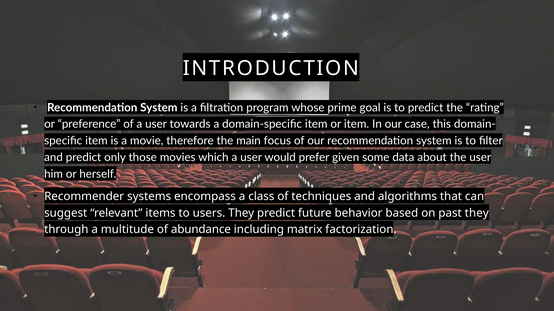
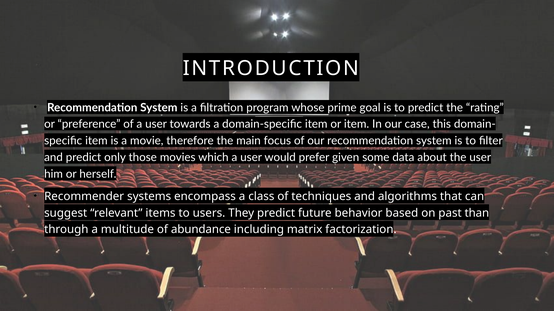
past they: they -> than (477, 213)
